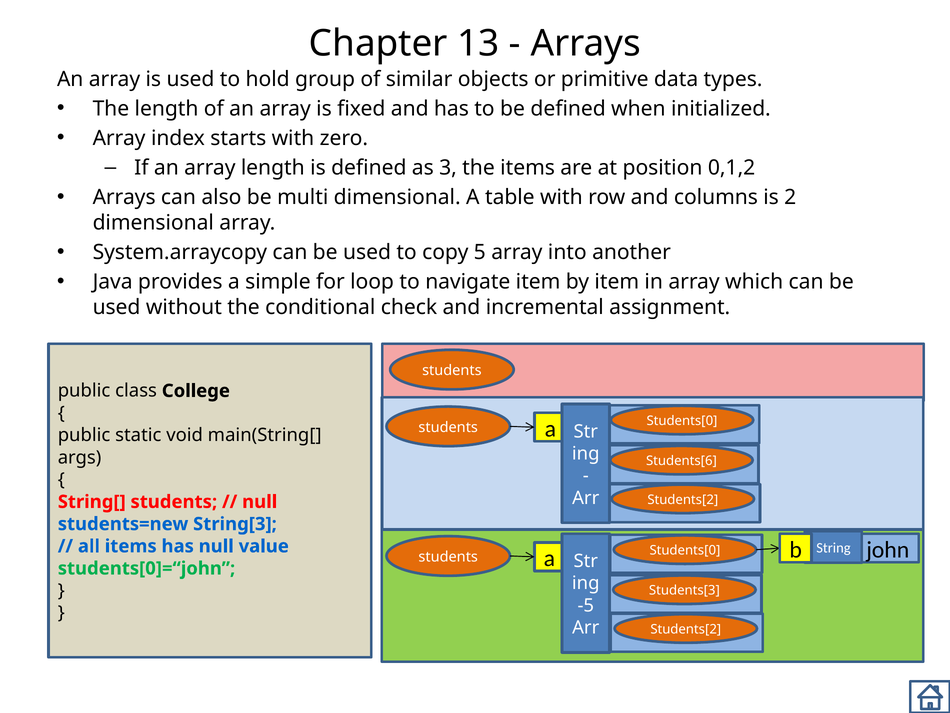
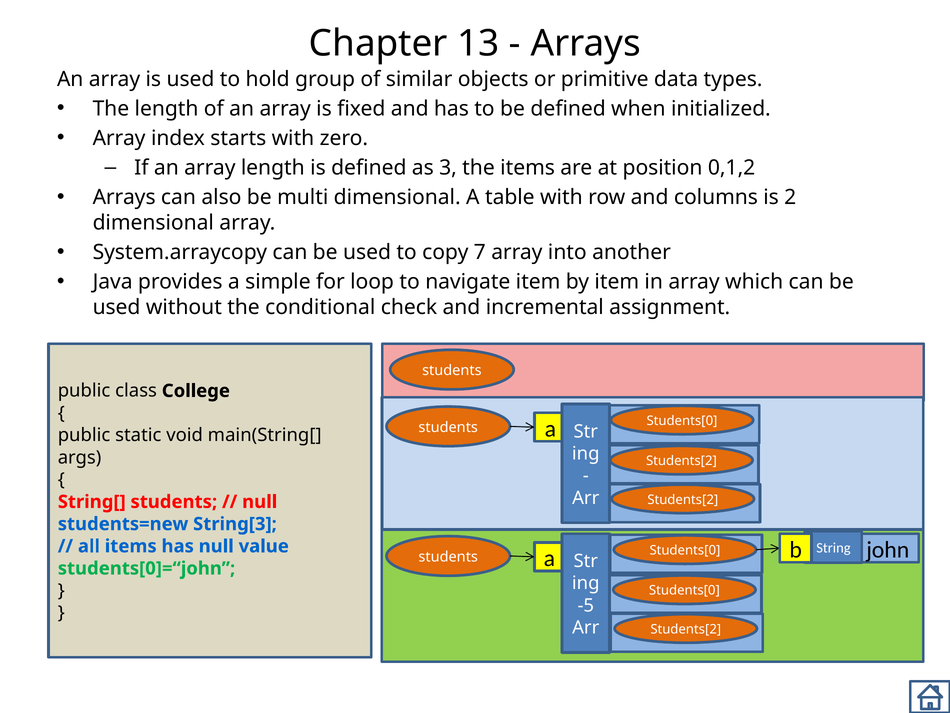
5: 5 -> 7 (480, 252)
Students[6: Students[6 -> Students[2 (681, 461)
Students[3: Students[3 -> Students[0 (684, 590)
